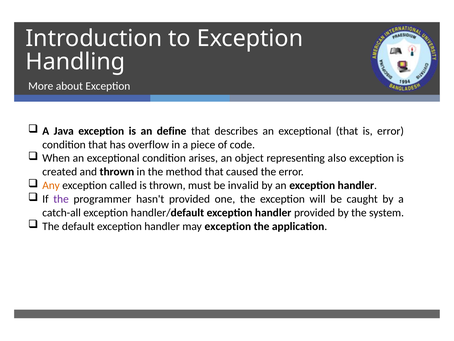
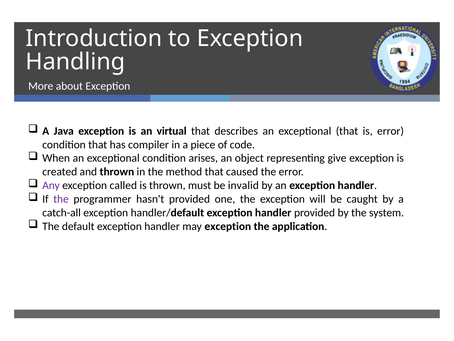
define: define -> virtual (172, 131)
overflow: overflow -> compiler (149, 144)
also: also -> give (337, 158)
Any colour: orange -> purple (51, 185)
